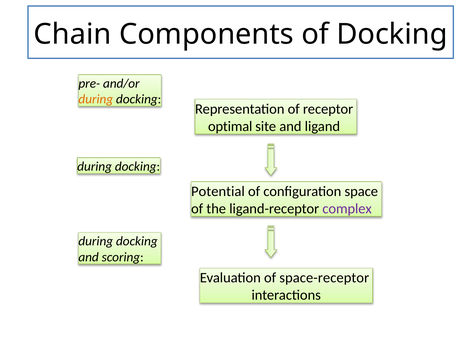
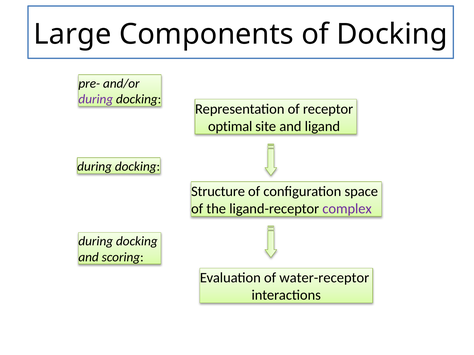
Chain: Chain -> Large (73, 34)
during colour: orange -> purple (96, 99)
Potential: Potential -> Structure (218, 192)
space-receptor: space-receptor -> water-receptor (324, 278)
